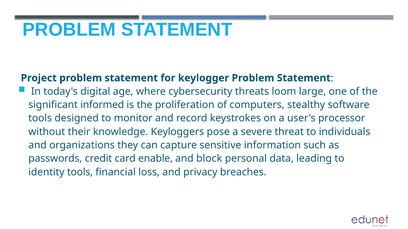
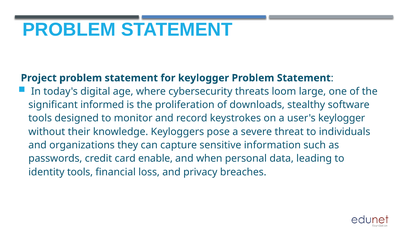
computers: computers -> downloads (257, 105)
user's processor: processor -> keylogger (342, 119)
block: block -> when (209, 159)
